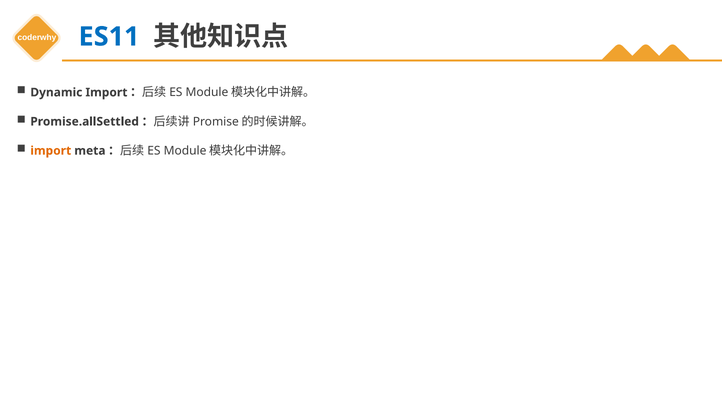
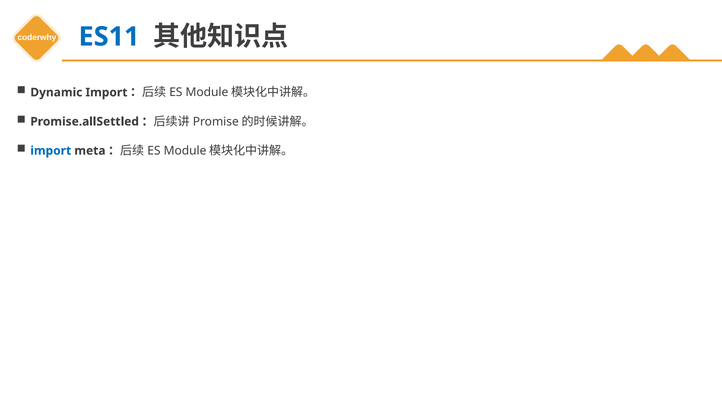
import colour: orange -> blue (51, 151)
